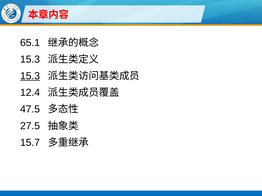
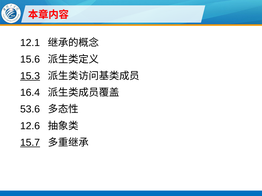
65.1: 65.1 -> 12.1 (30, 43)
15.3: 15.3 -> 15.6 (30, 59)
12.4: 12.4 -> 16.4 (30, 93)
47.5: 47.5 -> 53.6 (30, 109)
27.5: 27.5 -> 12.6 (30, 126)
15.7 underline: none -> present (30, 143)
